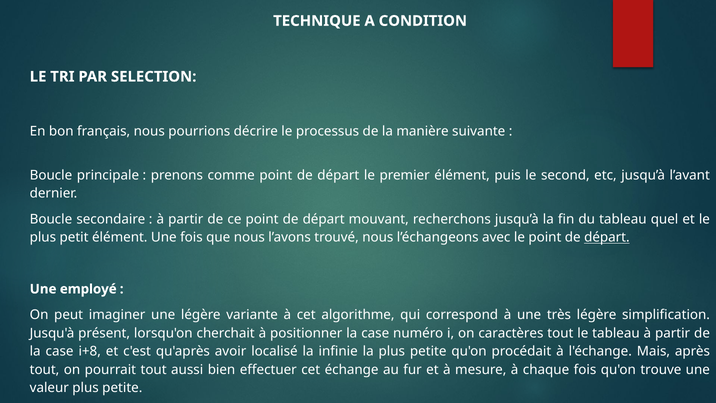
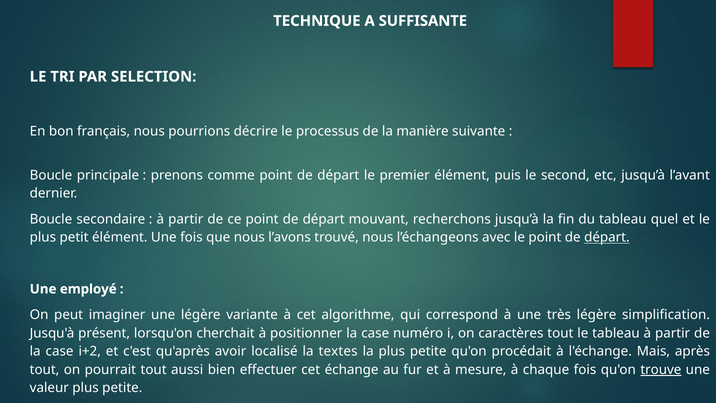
CONDITION: CONDITION -> SUFFISANTE (423, 21)
i+8: i+8 -> i+2 (90, 351)
infinie: infinie -> textes (338, 351)
trouve underline: none -> present (661, 369)
